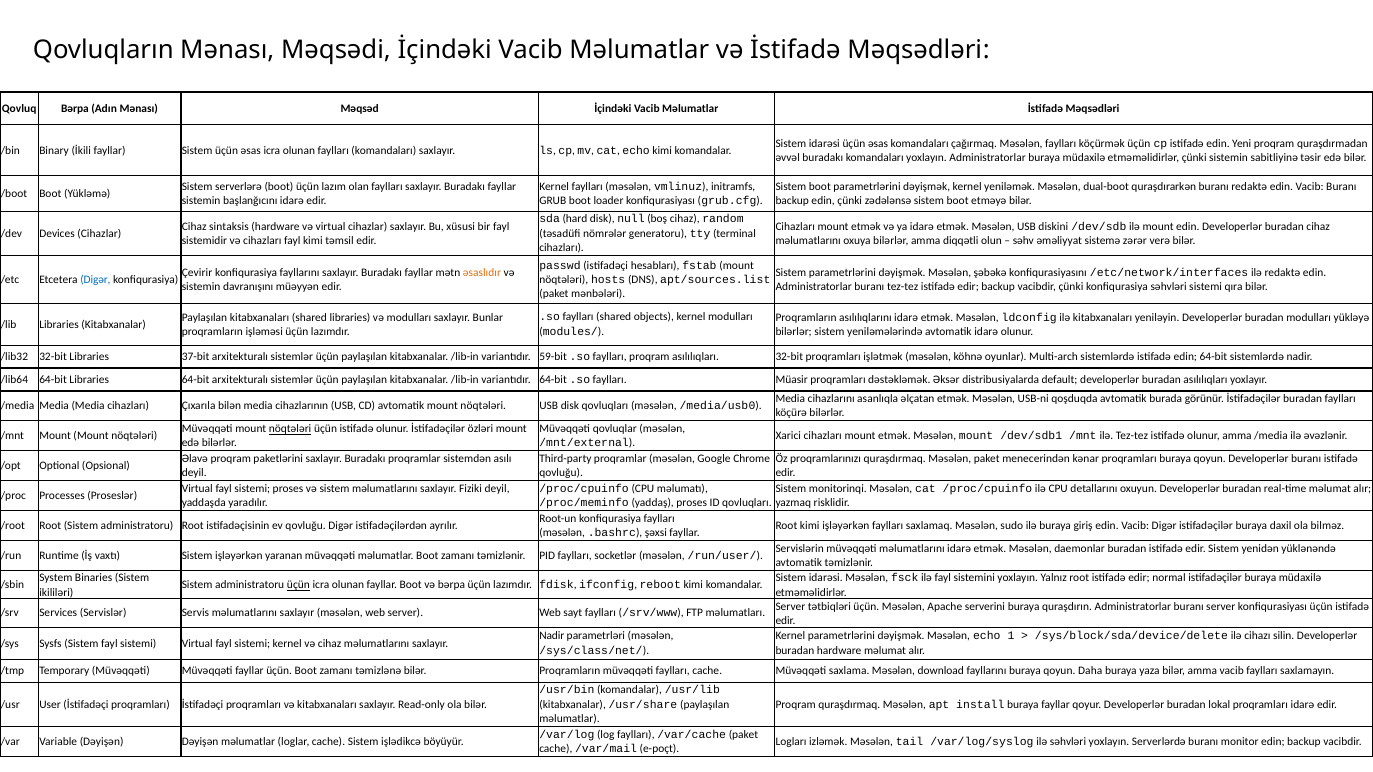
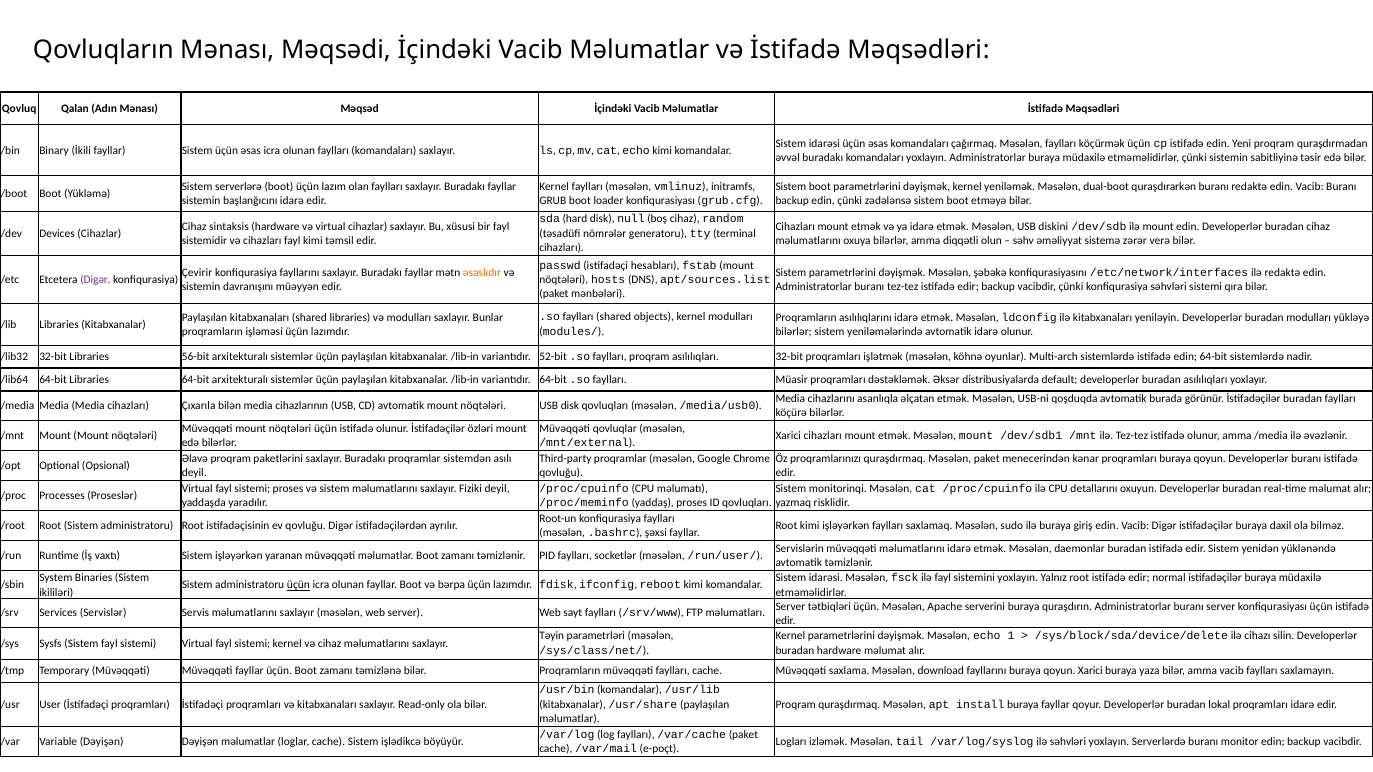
Qovluq Bərpa: Bərpa -> Qalan (75, 109)
Digər colour: blue -> purple (95, 280)
37-bit: 37-bit -> 56-bit (196, 357)
59-bit: 59-bit -> 52-bit (553, 357)
nöqtələri underline: present -> none (290, 429)
Nadir: Nadir -> Təyin (552, 636)
qoyun Daha: Daha -> Xarici (1090, 671)
